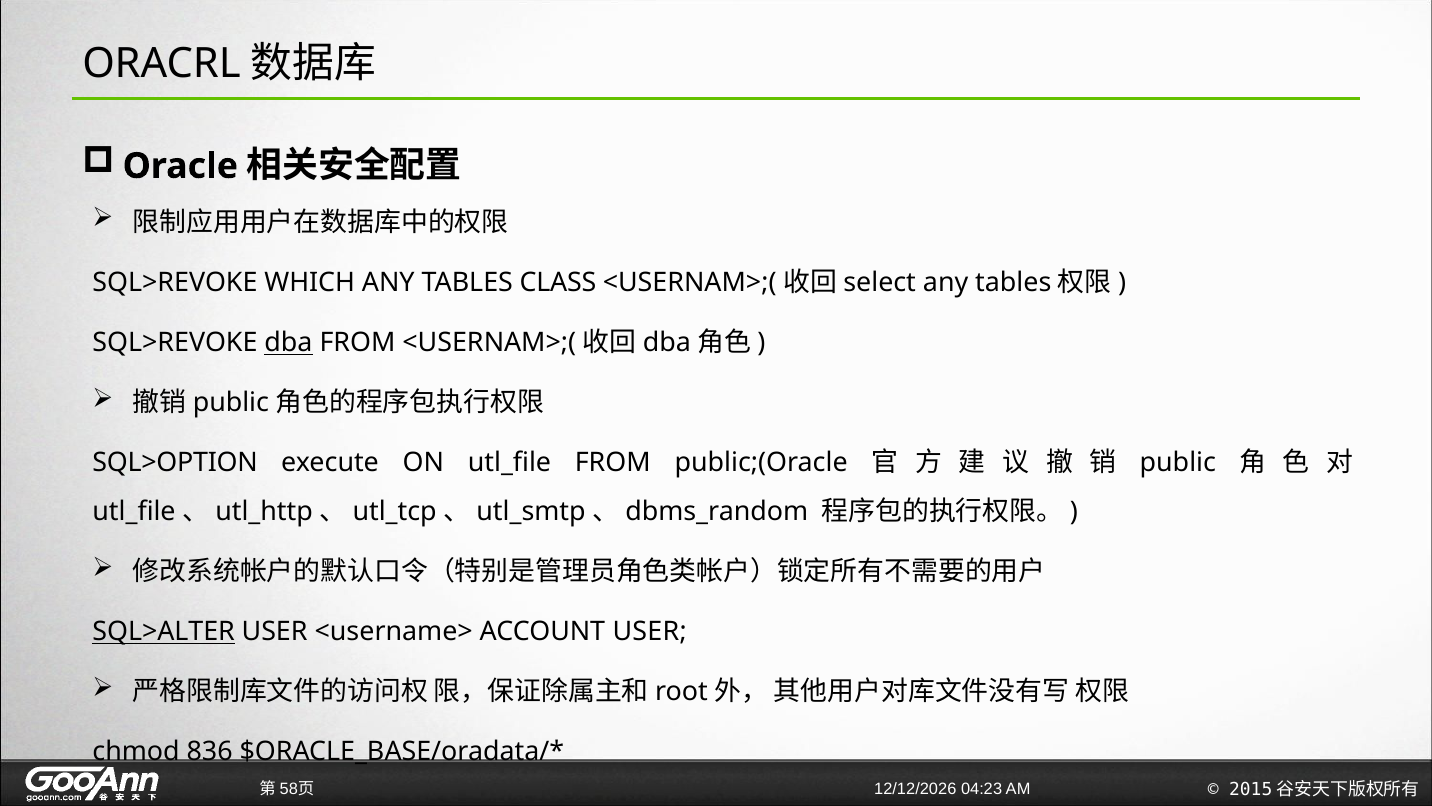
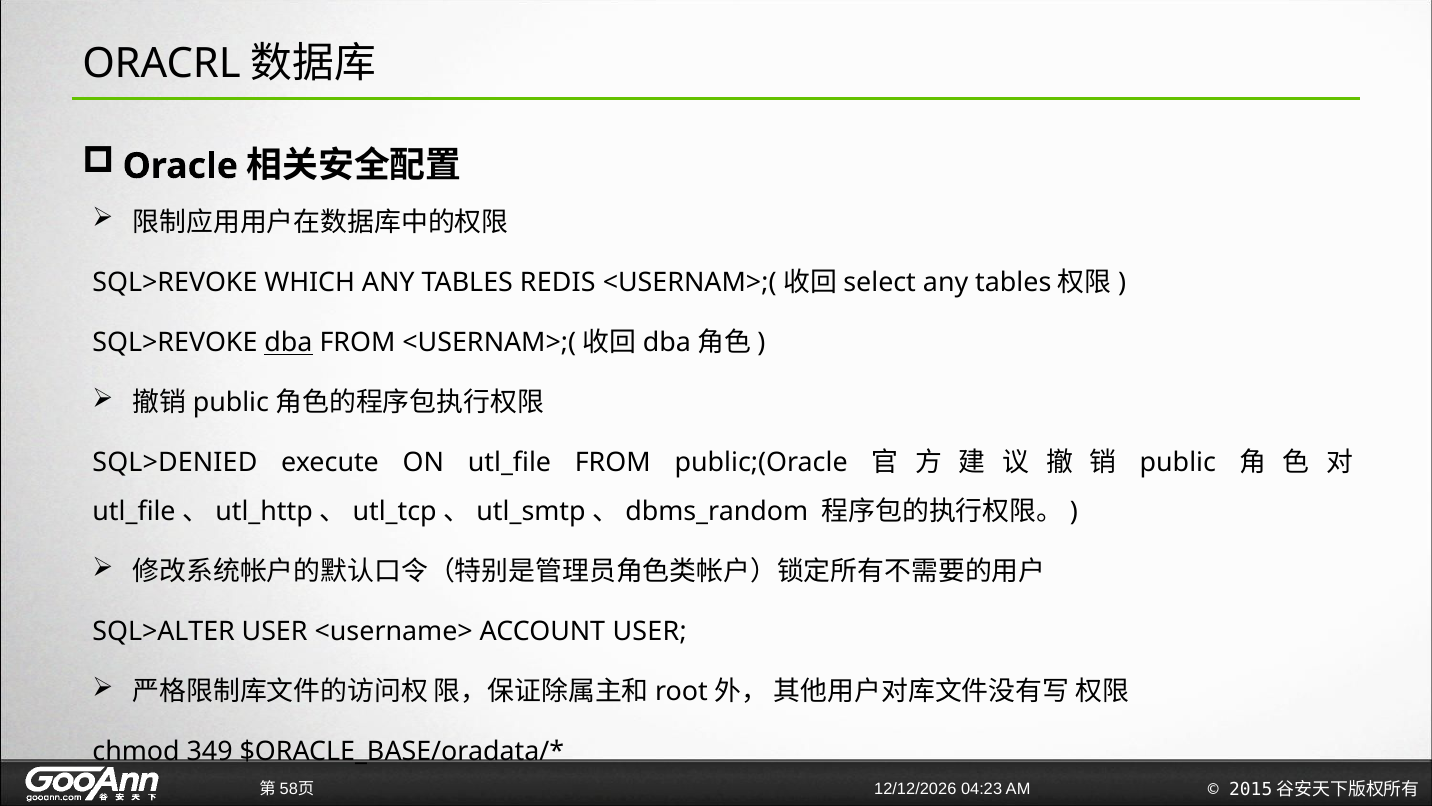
CLASS: CLASS -> REDIS (558, 282)
SQL>OPTION: SQL>OPTION -> SQL>DENIED (175, 463)
SQL>ALTER underline: present -> none (164, 631)
836: 836 -> 349 (210, 752)
